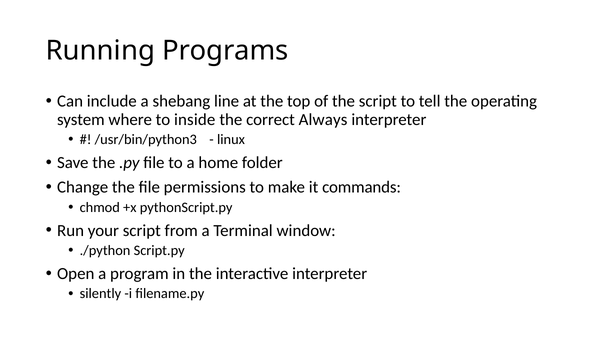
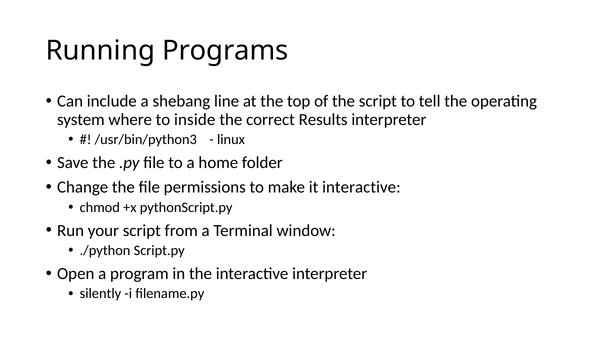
Always: Always -> Results (323, 120)
it commands: commands -> interactive (361, 187)
